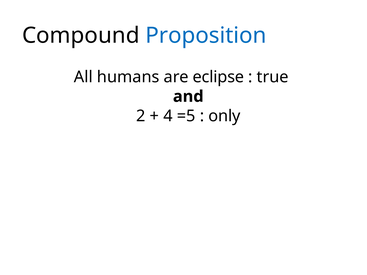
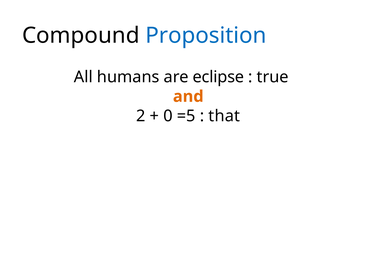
and colour: black -> orange (188, 97)
4: 4 -> 0 (168, 116)
only: only -> that (224, 116)
